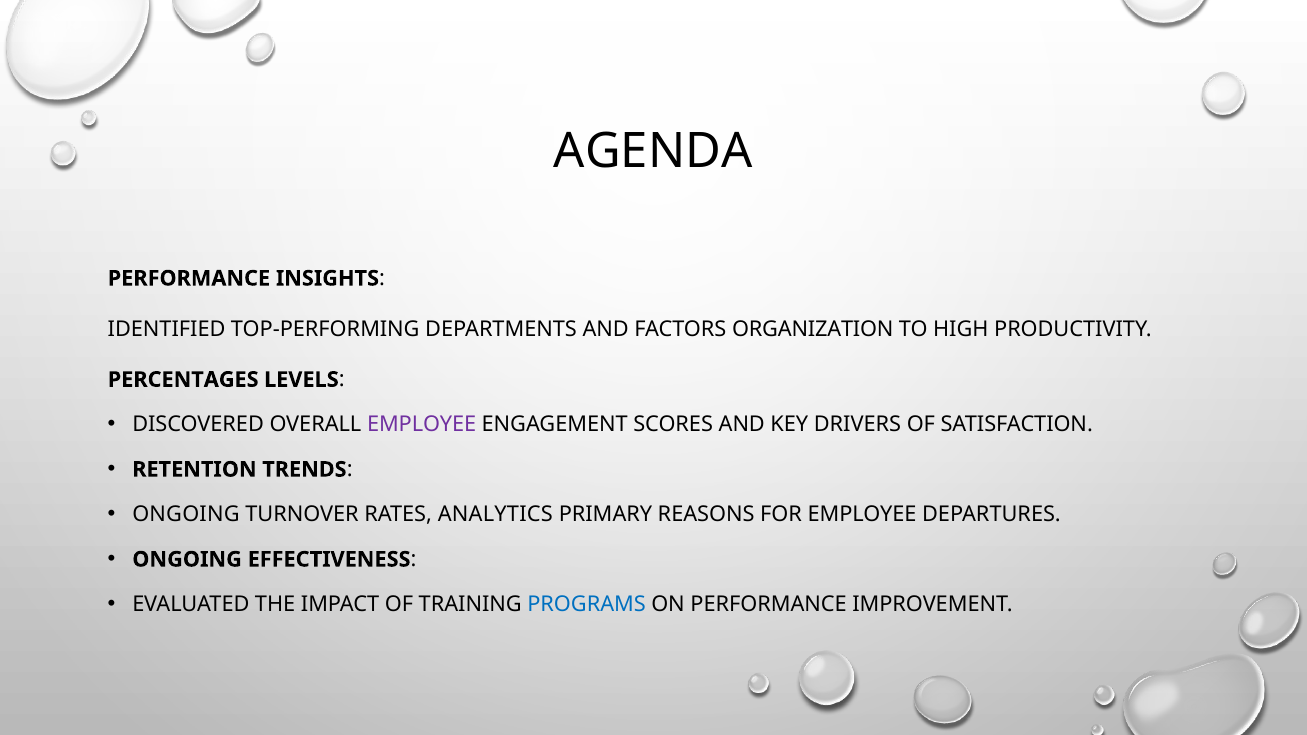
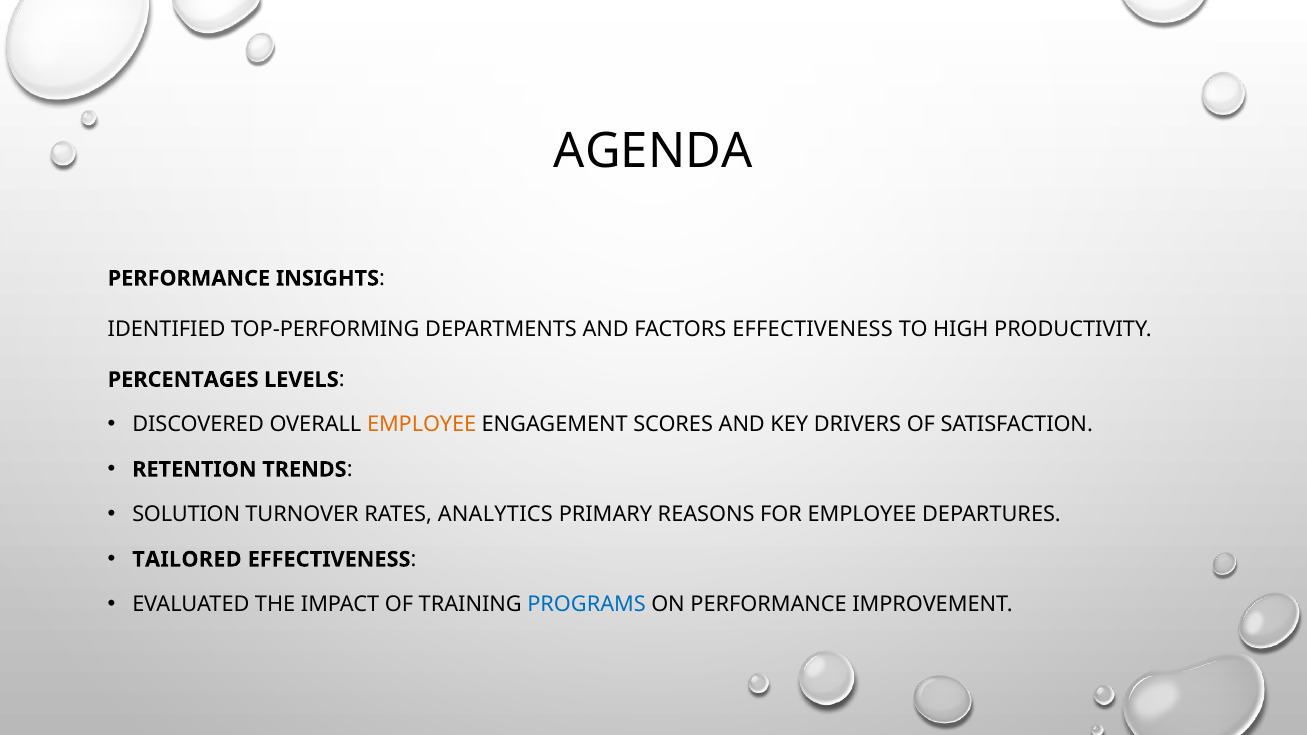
FACTORS ORGANIZATION: ORGANIZATION -> EFFECTIVENESS (813, 329)
EMPLOYEE colour: purple -> orange (422, 425)
ONGOING: ONGOING -> SOLUTION (186, 515)
ONGOING: ONGOING -> TAILORED (187, 560)
